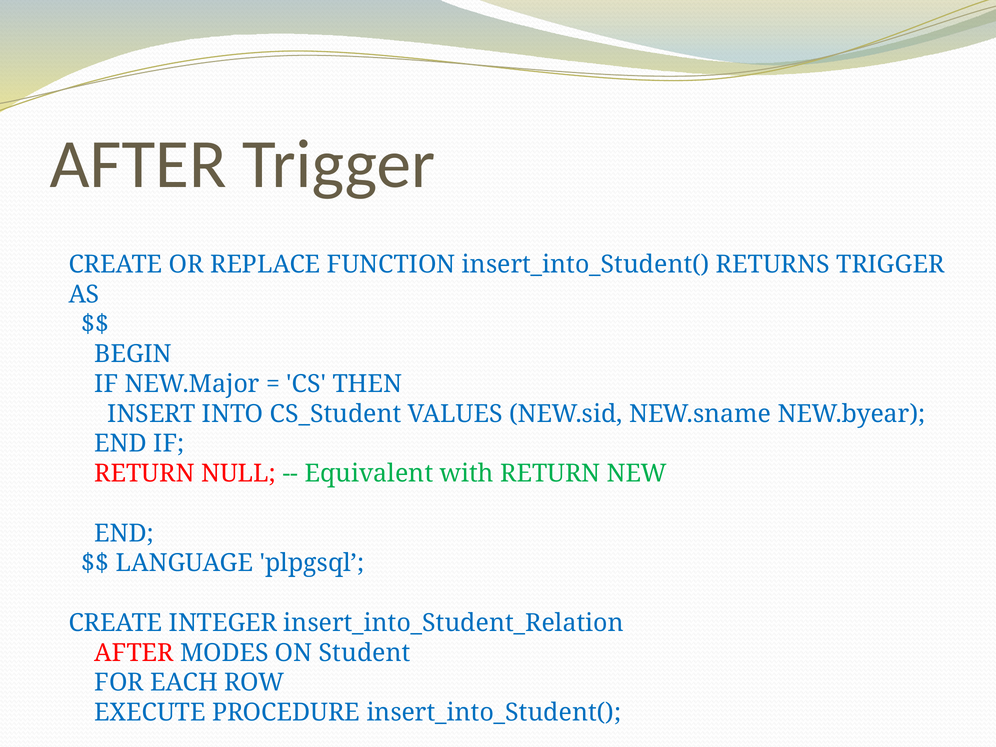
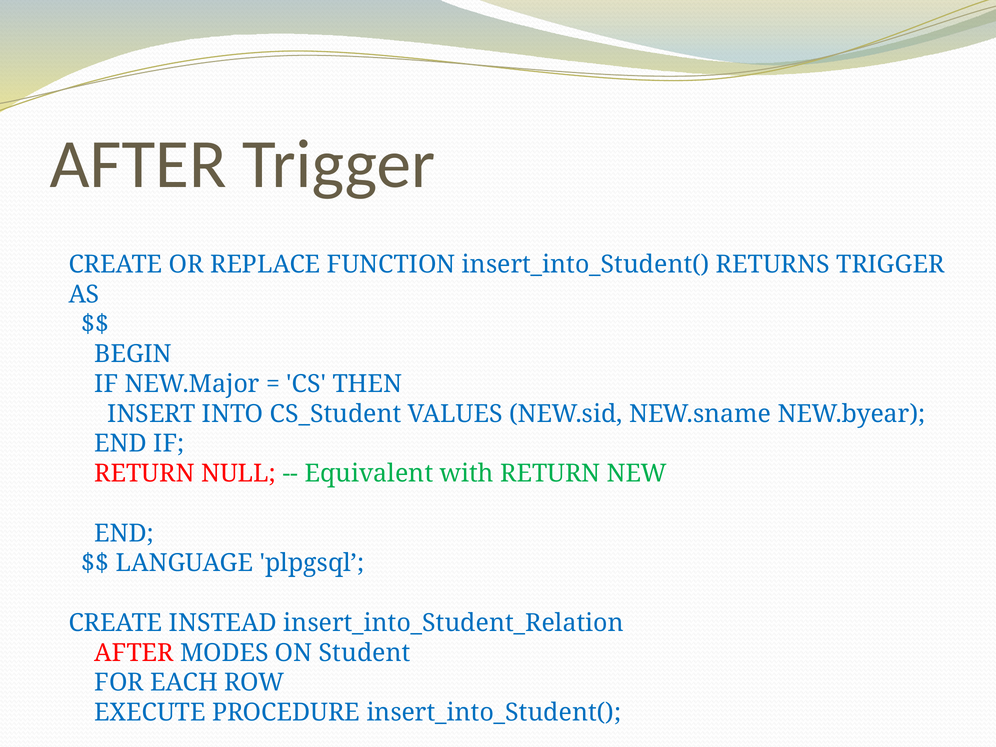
INTEGER: INTEGER -> INSTEAD (223, 623)
